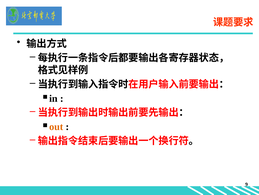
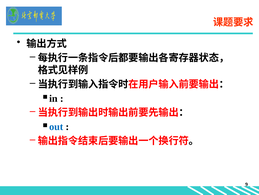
out colour: orange -> blue (56, 126)
